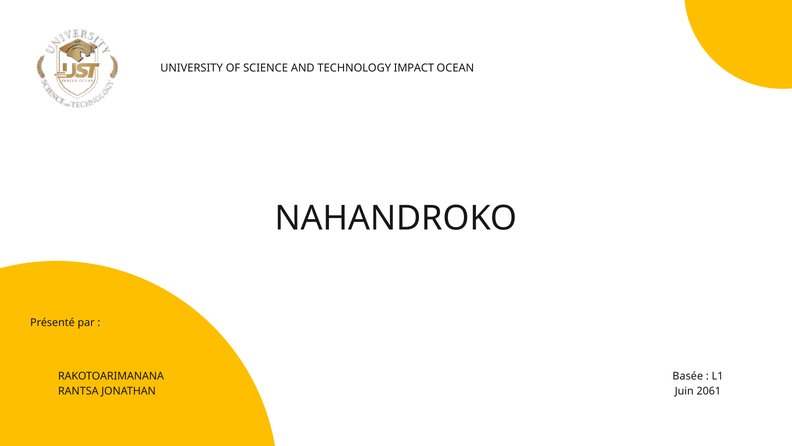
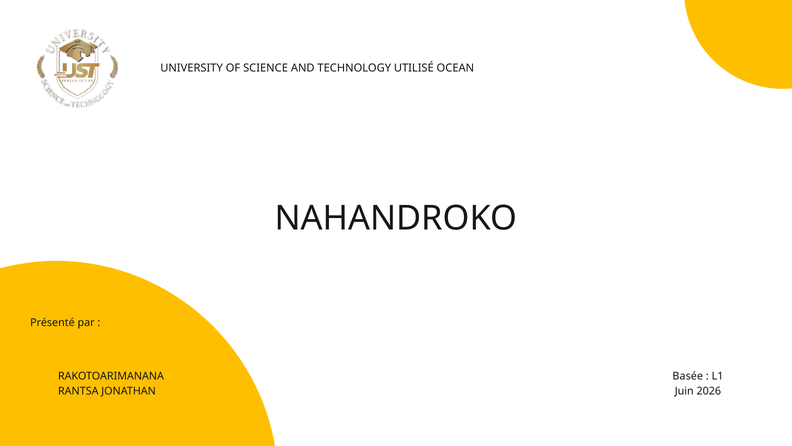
IMPACT: IMPACT -> UTILISÉ (414, 68)
2061: 2061 -> 2026 (709, 391)
